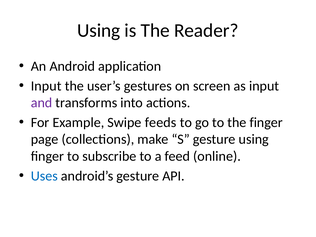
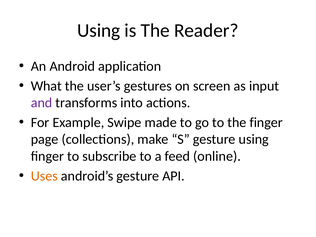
Input: Input -> What (46, 86)
feeds: feeds -> made (161, 122)
Uses colour: blue -> orange (44, 176)
